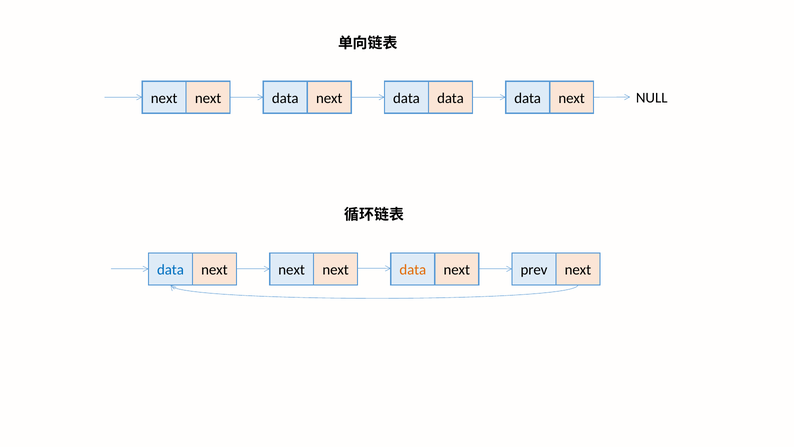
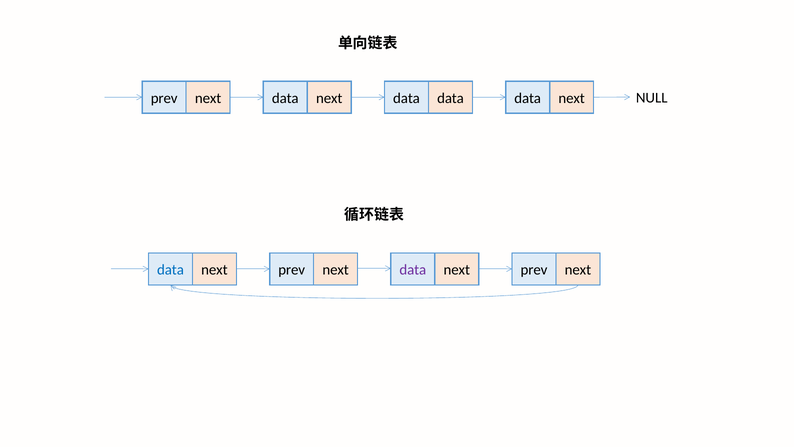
next: next -> prev (164, 98)
next: next -> prev (292, 270)
data colour: orange -> purple (413, 270)
